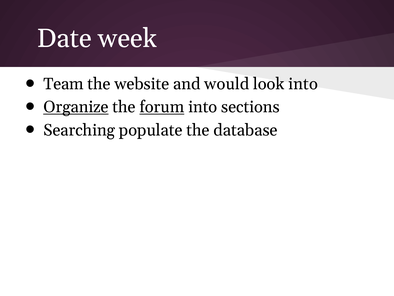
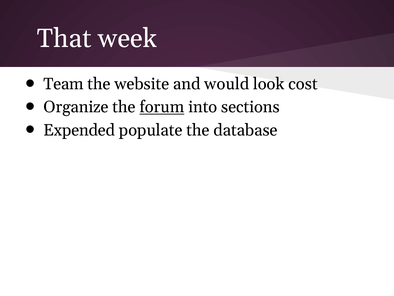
Date: Date -> That (64, 38)
look into: into -> cost (303, 84)
Organize underline: present -> none (76, 107)
Searching: Searching -> Expended (79, 130)
